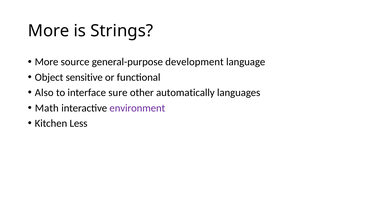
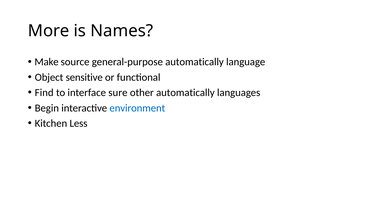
Strings: Strings -> Names (122, 31)
More: More -> Make (47, 62)
general-purpose development: development -> automatically (195, 62)
Also: Also -> Find (44, 93)
Math: Math -> Begin (47, 108)
environment colour: purple -> blue (137, 108)
